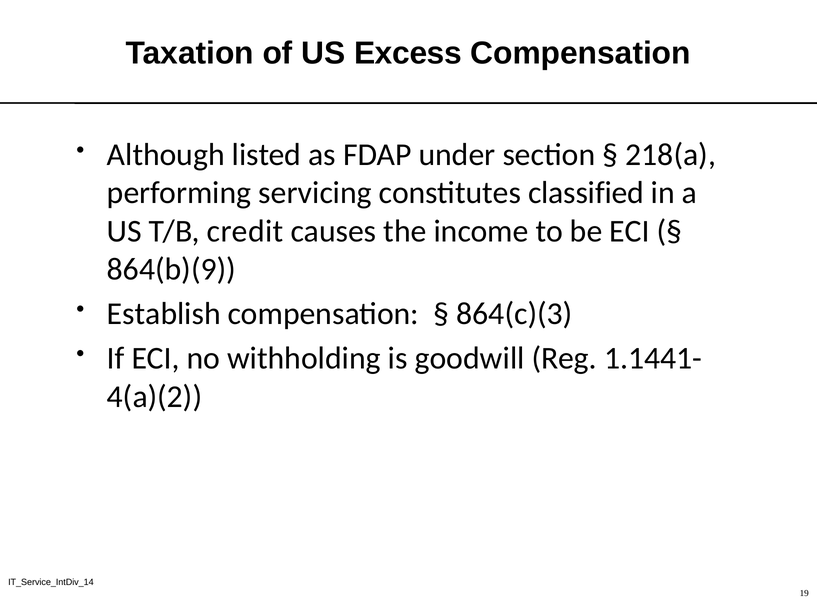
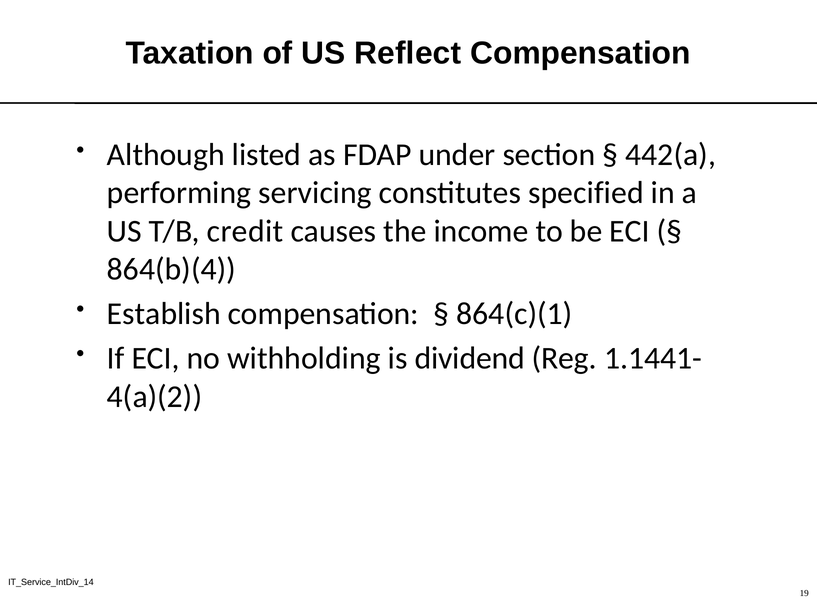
Excess: Excess -> Reflect (408, 53)
218(a: 218(a -> 442(a (671, 155)
classified: classified -> specified (586, 193)
864(b)(9: 864(b)(9 -> 864(b)(4 (171, 269)
864(c)(3: 864(c)(3 -> 864(c)(1 (514, 314)
goodwill: goodwill -> dividend (470, 358)
